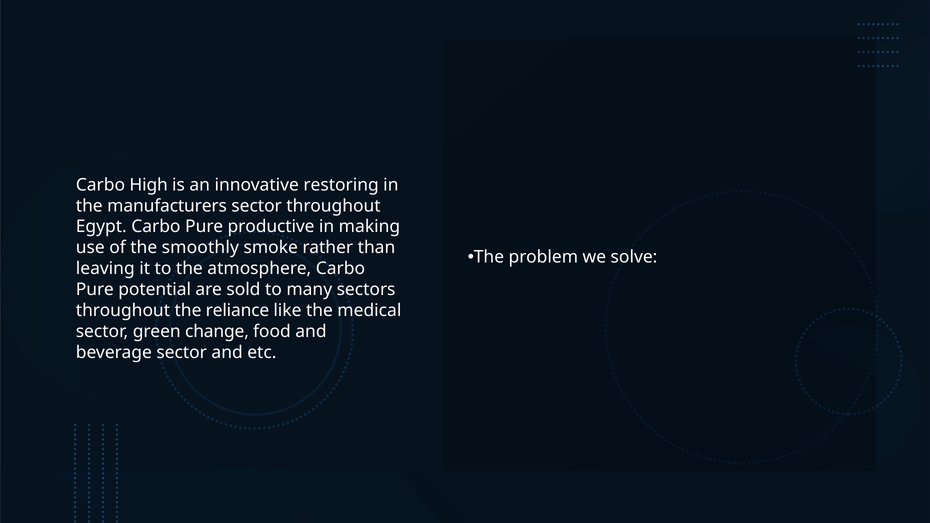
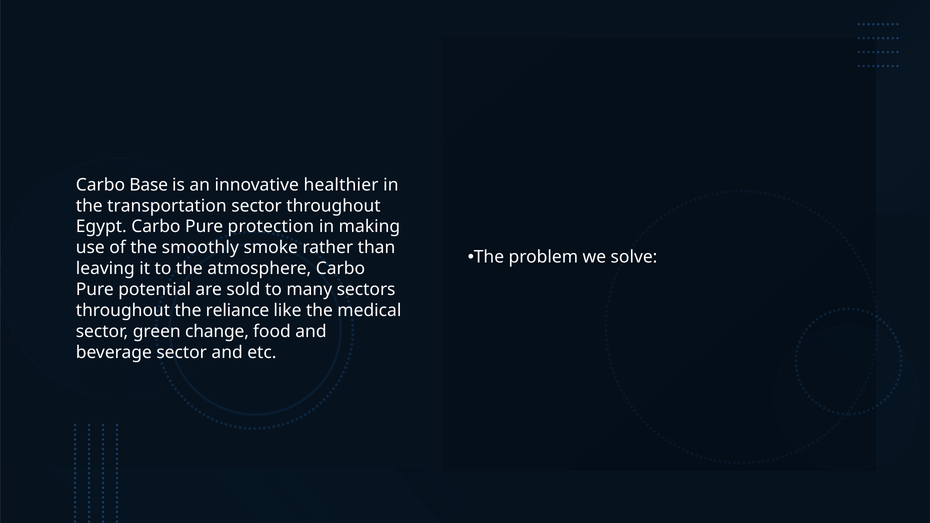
High: High -> Base (149, 185)
restoring: restoring -> healthier (341, 185)
manufacturers: manufacturers -> transportation (167, 206)
productive: productive -> protection (271, 227)
